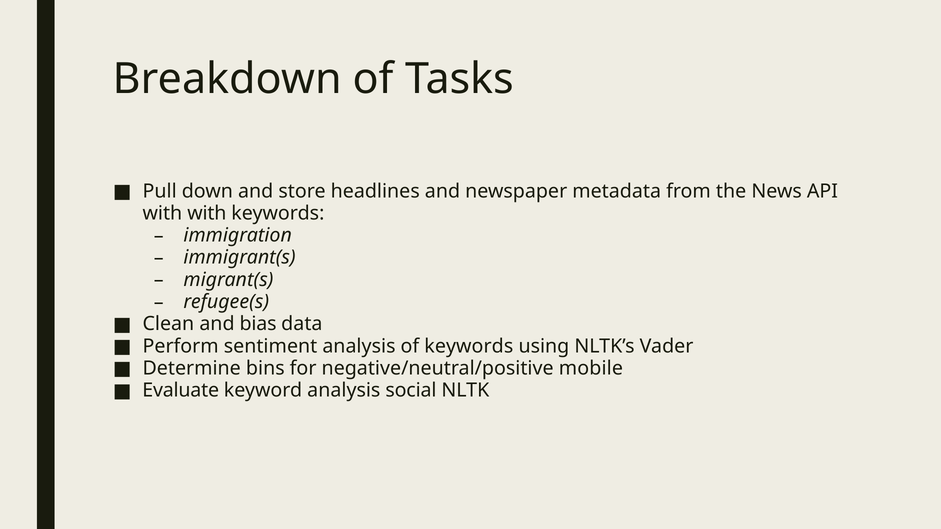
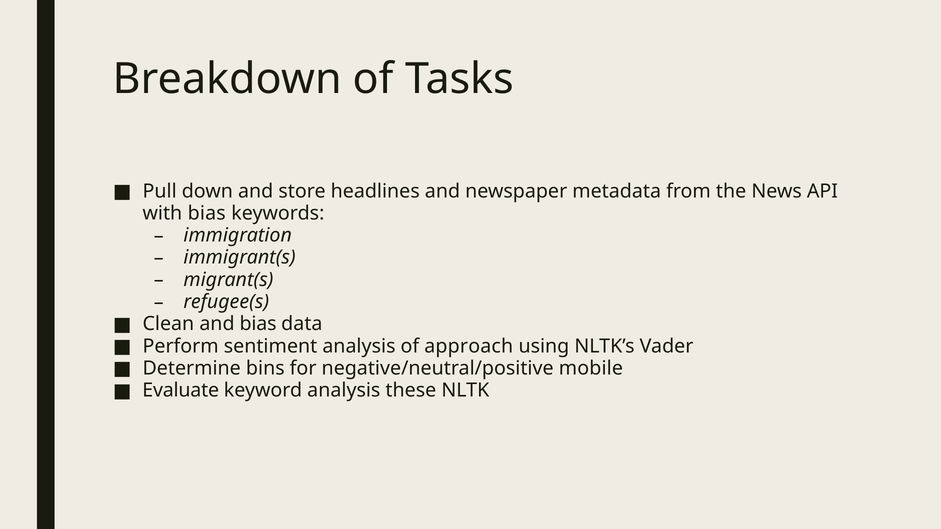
with with: with -> bias (207, 213)
of keywords: keywords -> approach (469, 346)
social: social -> these (411, 391)
